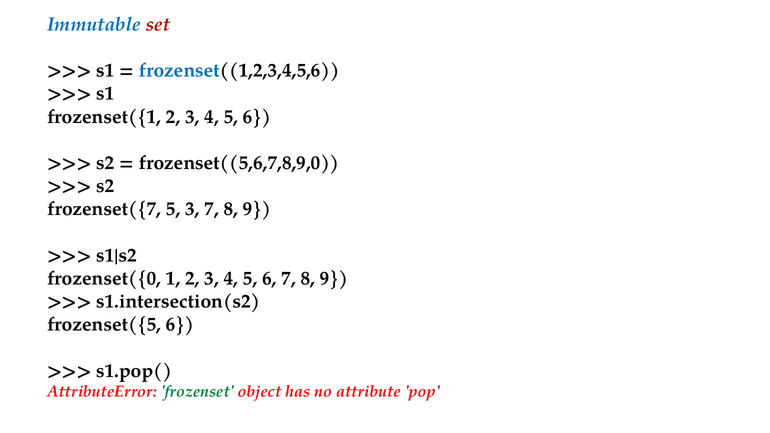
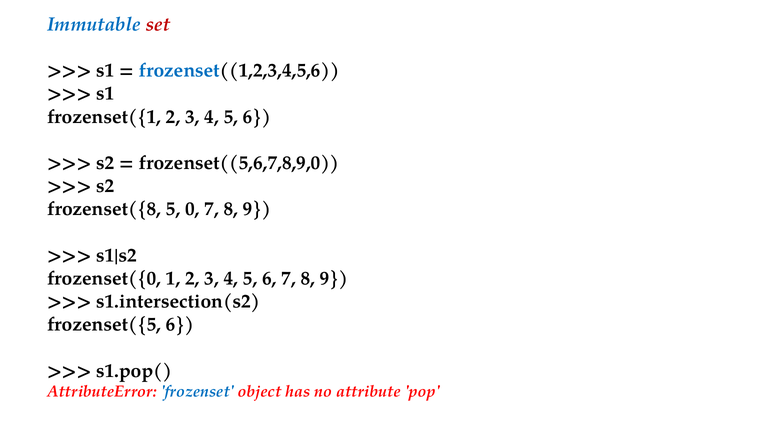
frozenset({7: frozenset({7 -> frozenset({8 (104, 209)
5 3: 3 -> 0 (192, 209)
frozenset colour: green -> blue (197, 392)
